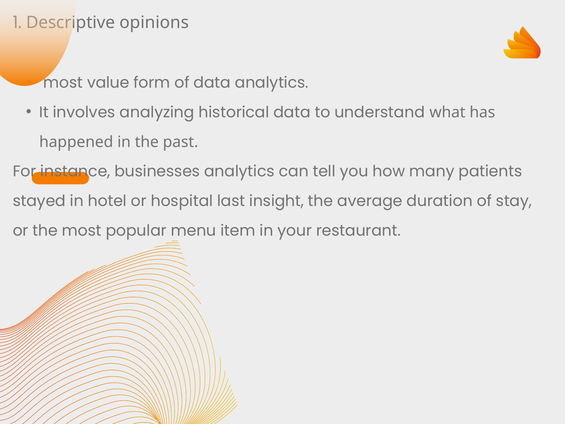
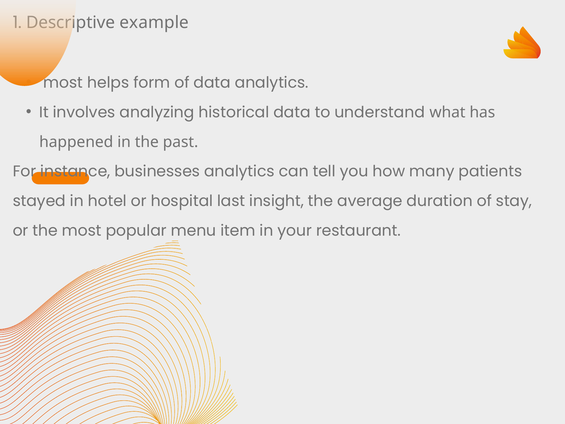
opinions: opinions -> example (154, 23)
value: value -> helps (108, 83)
